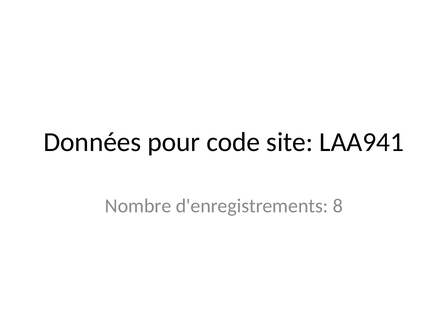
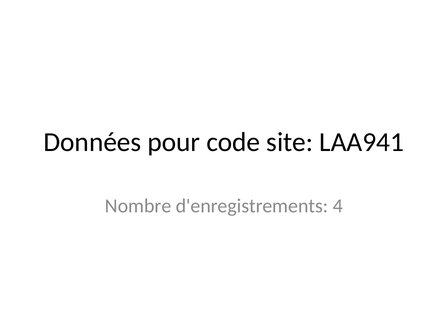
8: 8 -> 4 (338, 206)
